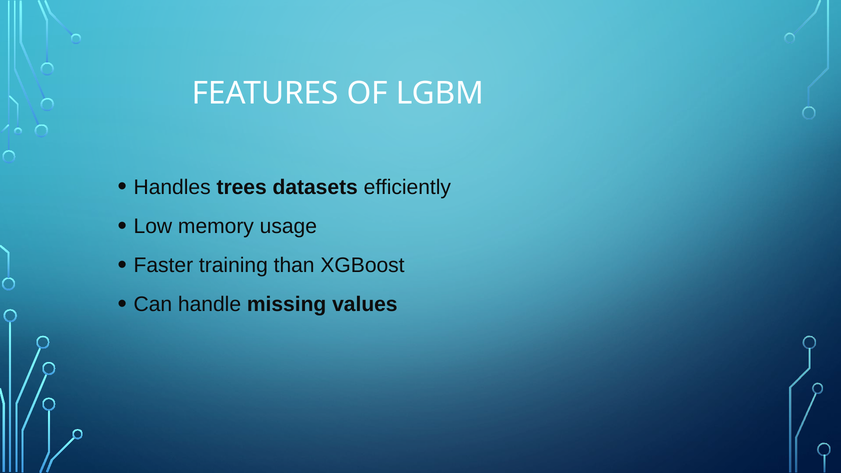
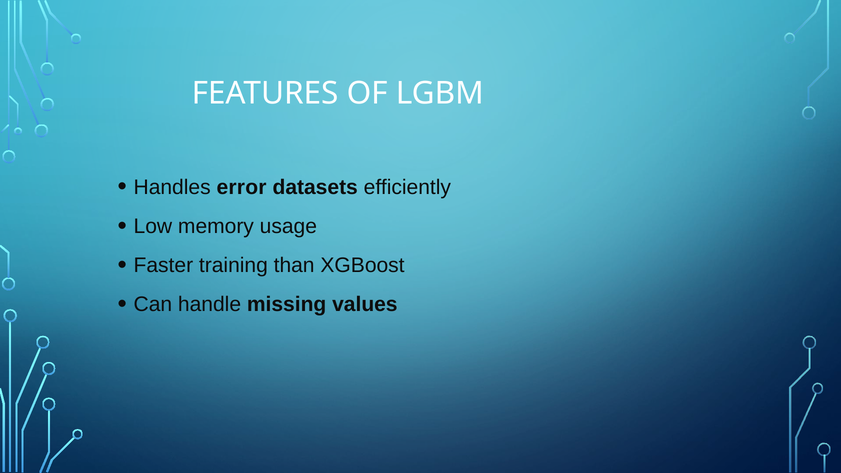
trees: trees -> error (242, 187)
